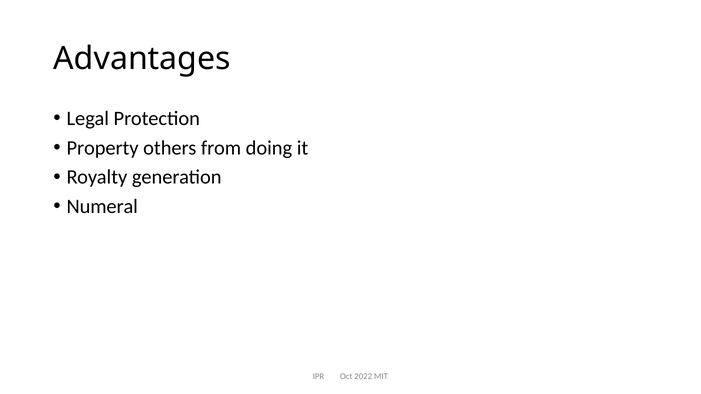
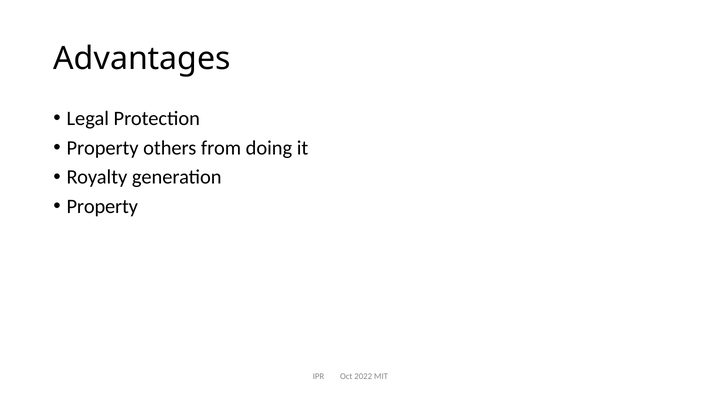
Numeral: Numeral -> Property (102, 207)
